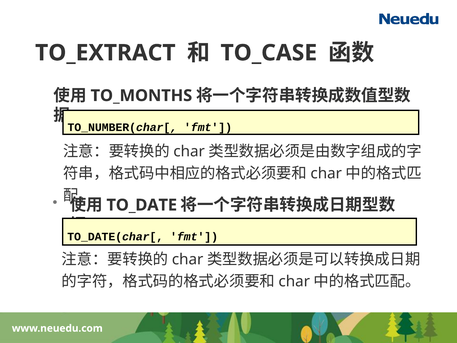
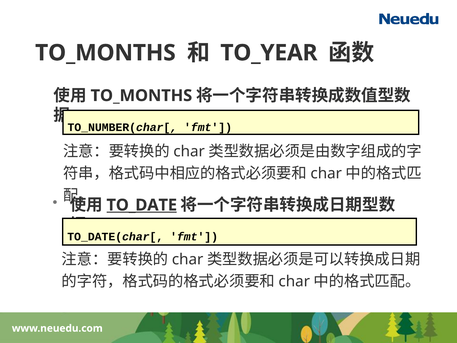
TO_EXTRACT: TO_EXTRACT -> TO_MONTHS (105, 53)
TO_CASE: TO_CASE -> TO_YEAR (269, 53)
TO_DATE underline: none -> present (142, 205)
